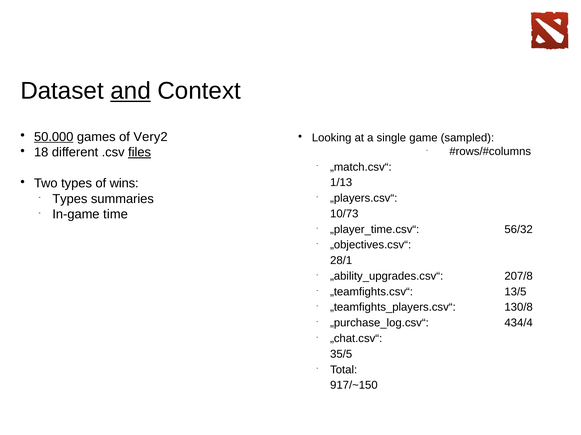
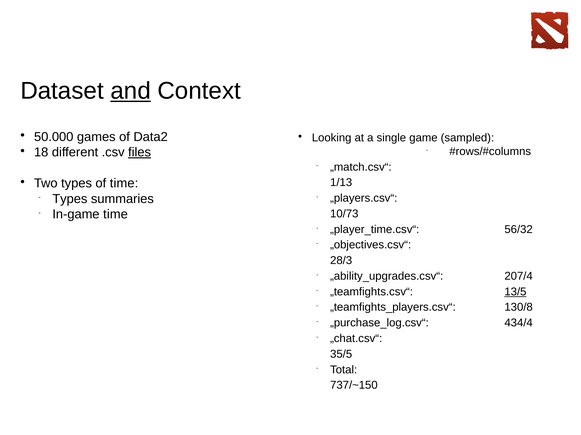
50.000 underline: present -> none (54, 137)
Very2: Very2 -> Data2 (151, 137)
of wins: wins -> time (124, 183)
28/1: 28/1 -> 28/3 (341, 260)
207/8: 207/8 -> 207/4 (519, 276)
13/5 underline: none -> present (515, 291)
917/~150: 917/~150 -> 737/~150 (354, 385)
